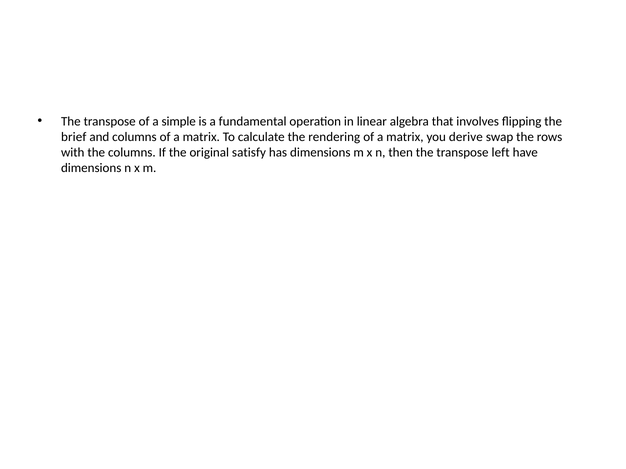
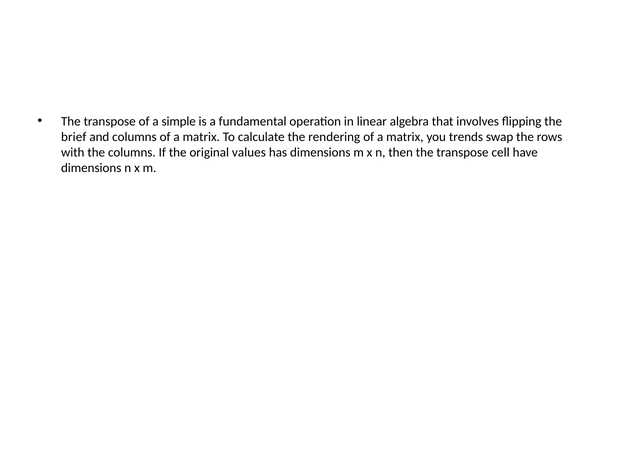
derive: derive -> trends (466, 137)
satisfy: satisfy -> values (249, 153)
left: left -> cell (501, 153)
